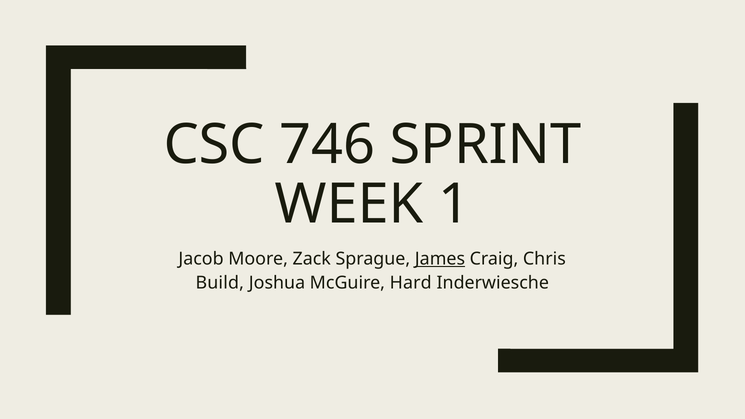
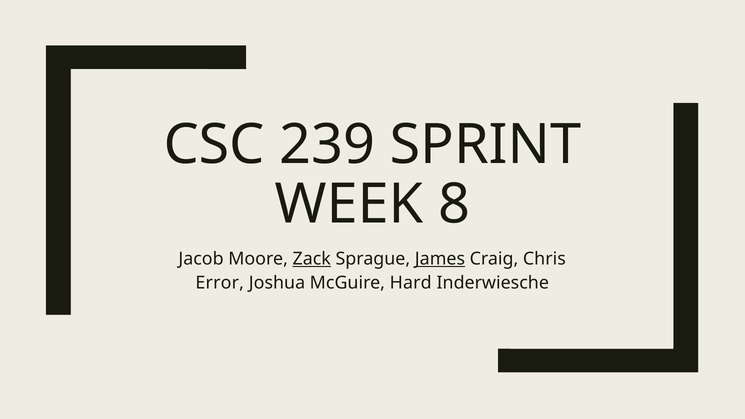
746: 746 -> 239 (327, 145)
1: 1 -> 8 (454, 204)
Zack underline: none -> present (312, 259)
Build: Build -> Error (220, 283)
